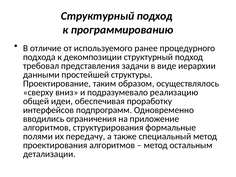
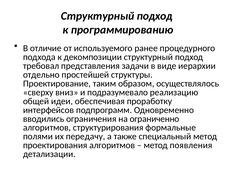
данными: данными -> отдельно (41, 75)
приложение: приложение -> ограниченно (155, 119)
остальным: остальным -> появления (191, 145)
